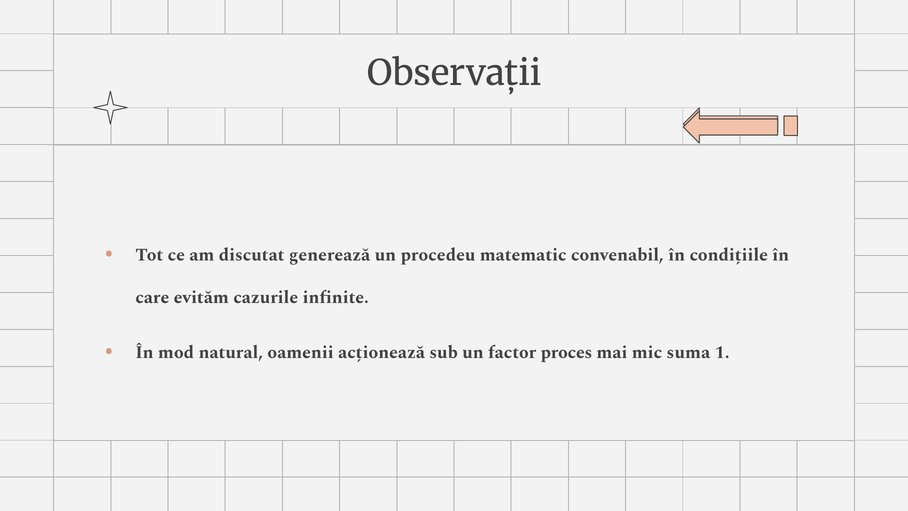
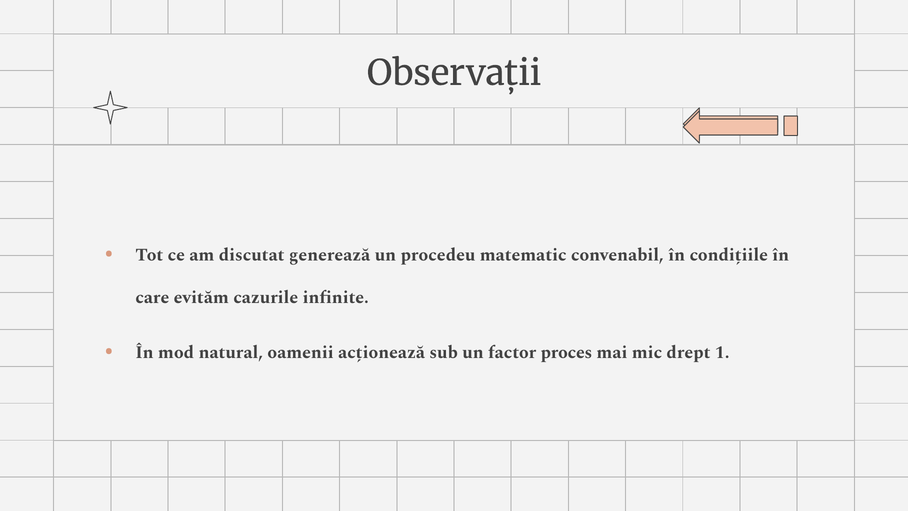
suma: suma -> drept (689, 352)
